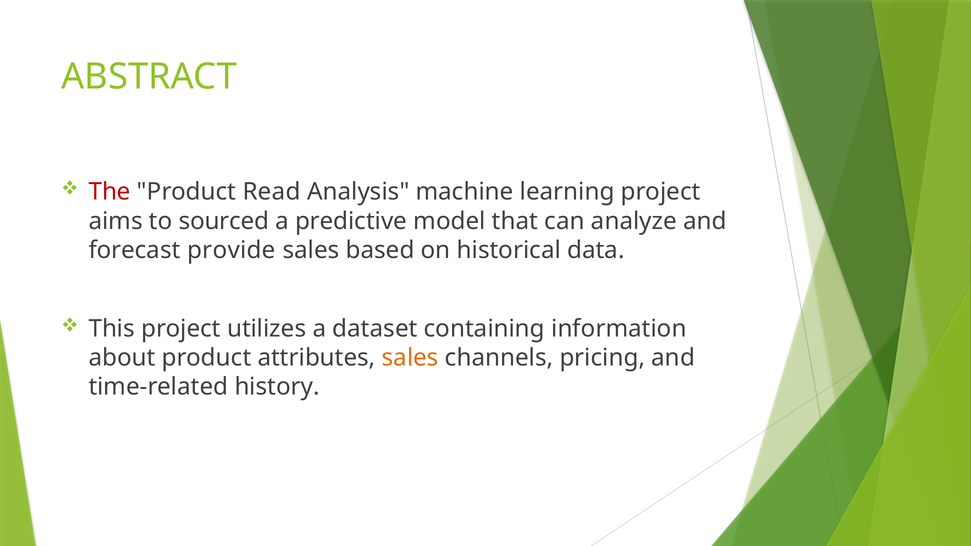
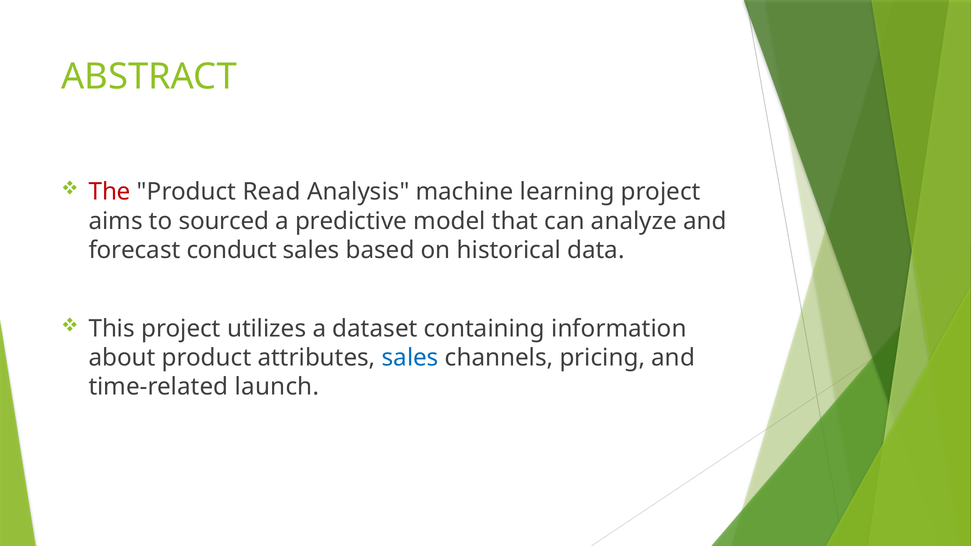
provide: provide -> conduct (232, 250)
sales colour: orange -> blue (410, 358)
history: history -> launch (277, 387)
